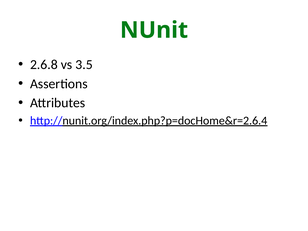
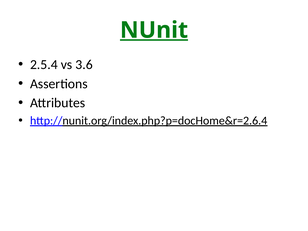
NUnit underline: none -> present (154, 30)
2.6.8: 2.6.8 -> 2.5.4 (44, 65)
3.5: 3.5 -> 3.6 (84, 65)
